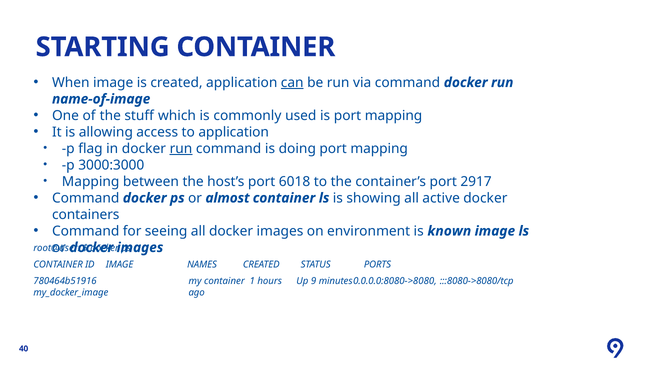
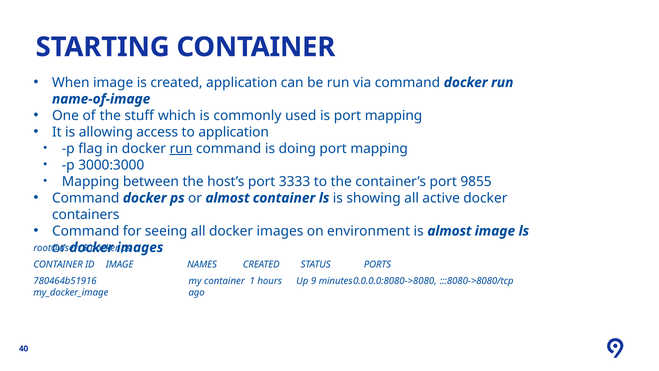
can underline: present -> none (292, 82)
6018: 6018 -> 3333 (295, 181)
2917: 2917 -> 9855 (476, 181)
is known: known -> almost (449, 231)
